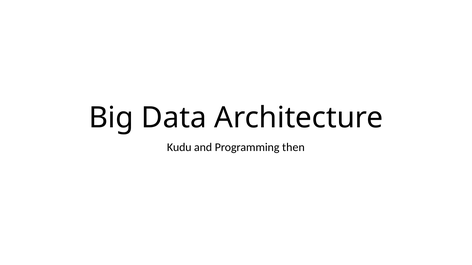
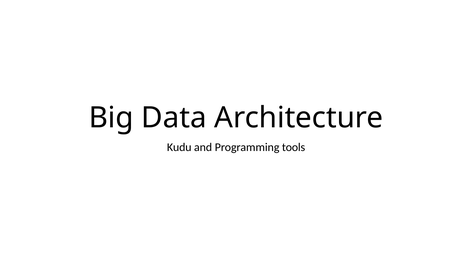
then: then -> tools (294, 148)
